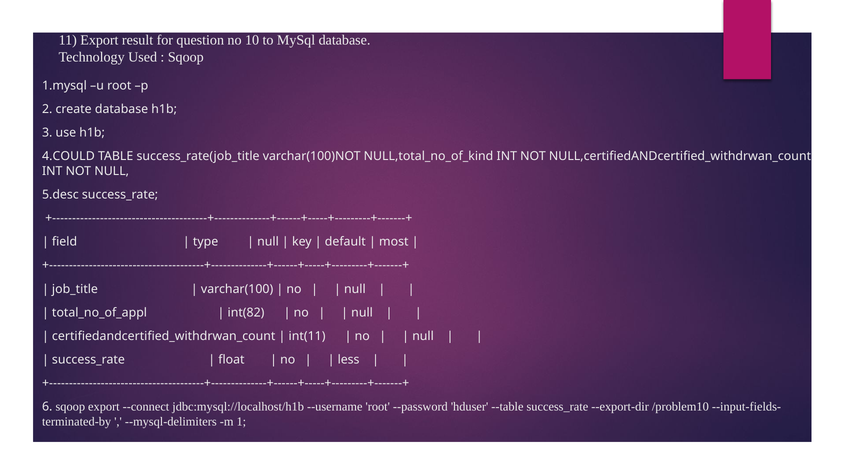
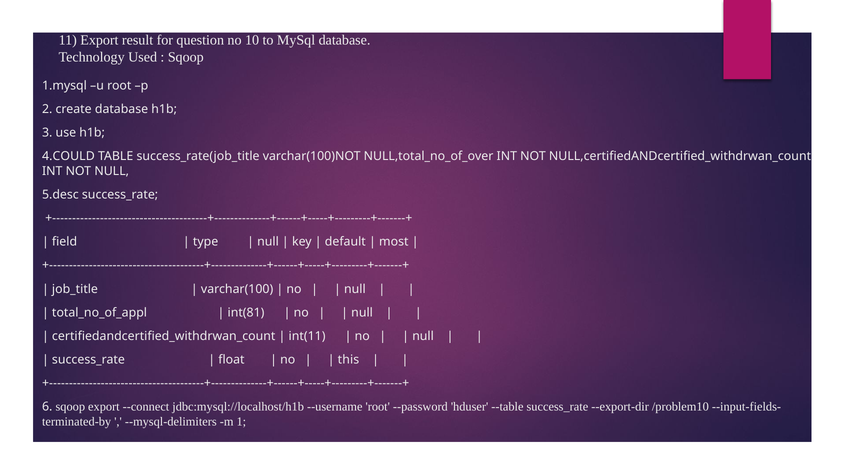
NULL,total_no_of_kind: NULL,total_no_of_kind -> NULL,total_no_of_over (429, 156)
int(82: int(82 -> int(81 (246, 313)
less: less -> this (348, 360)
